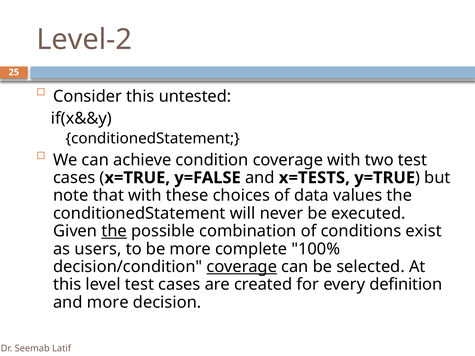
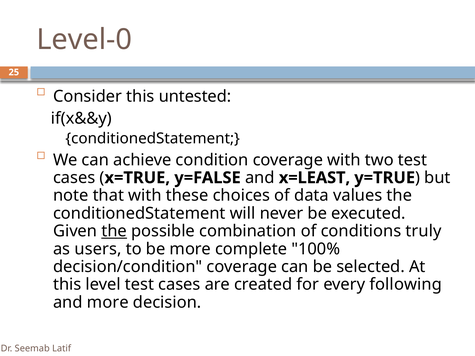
Level-2: Level-2 -> Level-0 (84, 40)
x=TESTS: x=TESTS -> x=LEAST (314, 178)
exist: exist -> truly (424, 231)
coverage underline: present -> none (242, 267)
definition: definition -> following (406, 285)
